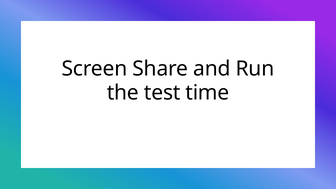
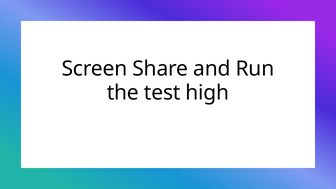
time: time -> high (207, 93)
